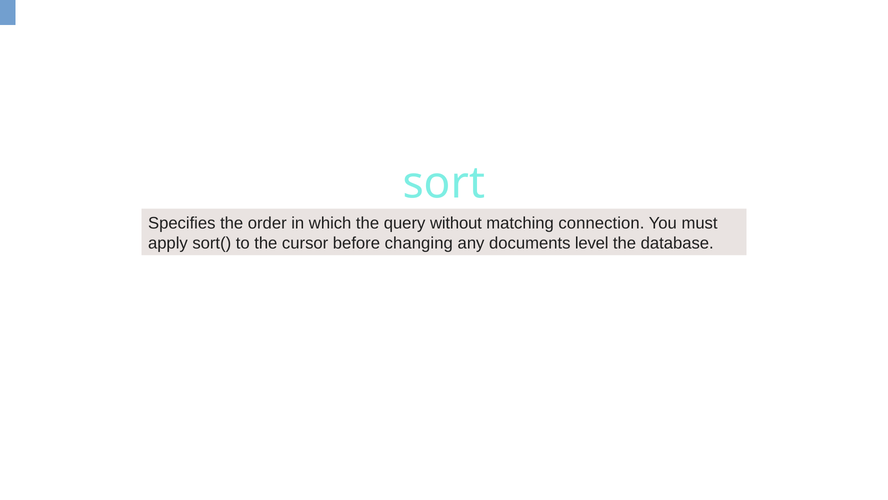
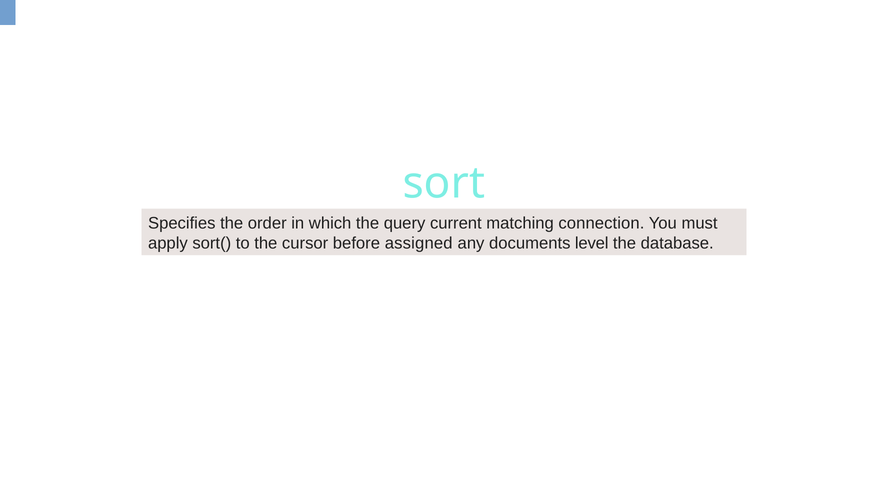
without: without -> current (456, 223)
changing: changing -> assigned (419, 243)
